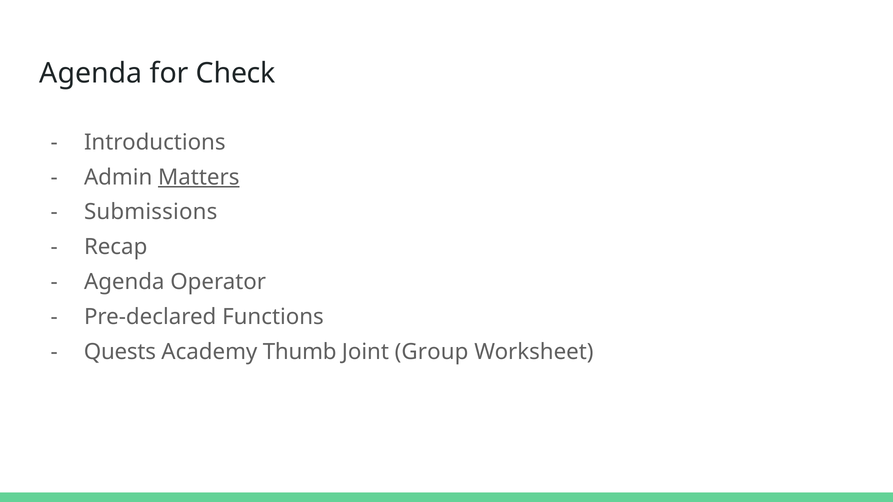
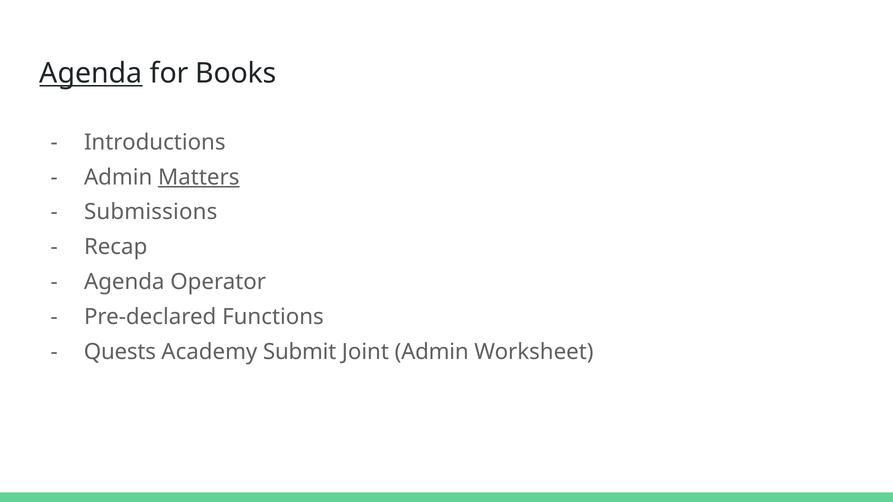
Agenda underline: none -> present (91, 73)
Check: Check -> Books (236, 73)
Thumb: Thumb -> Submit (300, 352)
Joint Group: Group -> Admin (432, 352)
